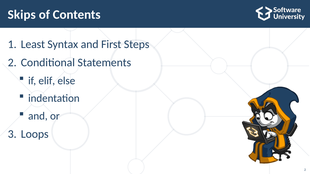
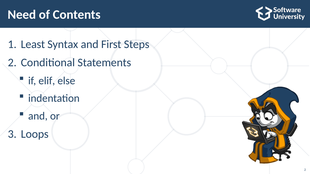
Skips: Skips -> Need (22, 15)
